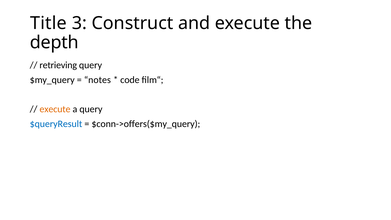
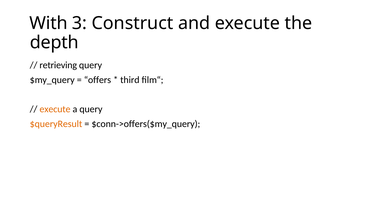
Title: Title -> With (49, 23)
notes: notes -> offers (98, 80)
code: code -> third (130, 80)
$queryResult colour: blue -> orange (56, 124)
